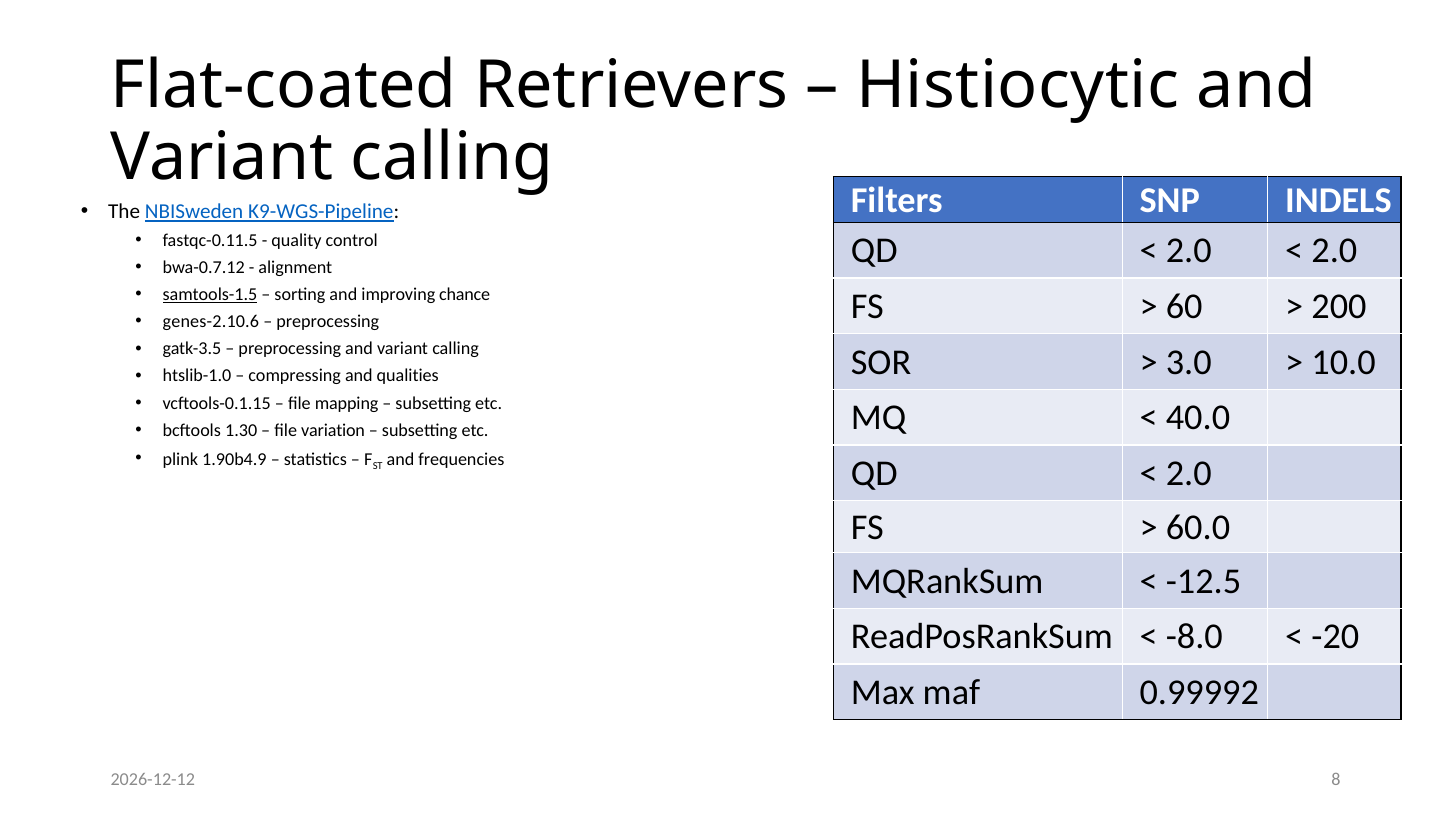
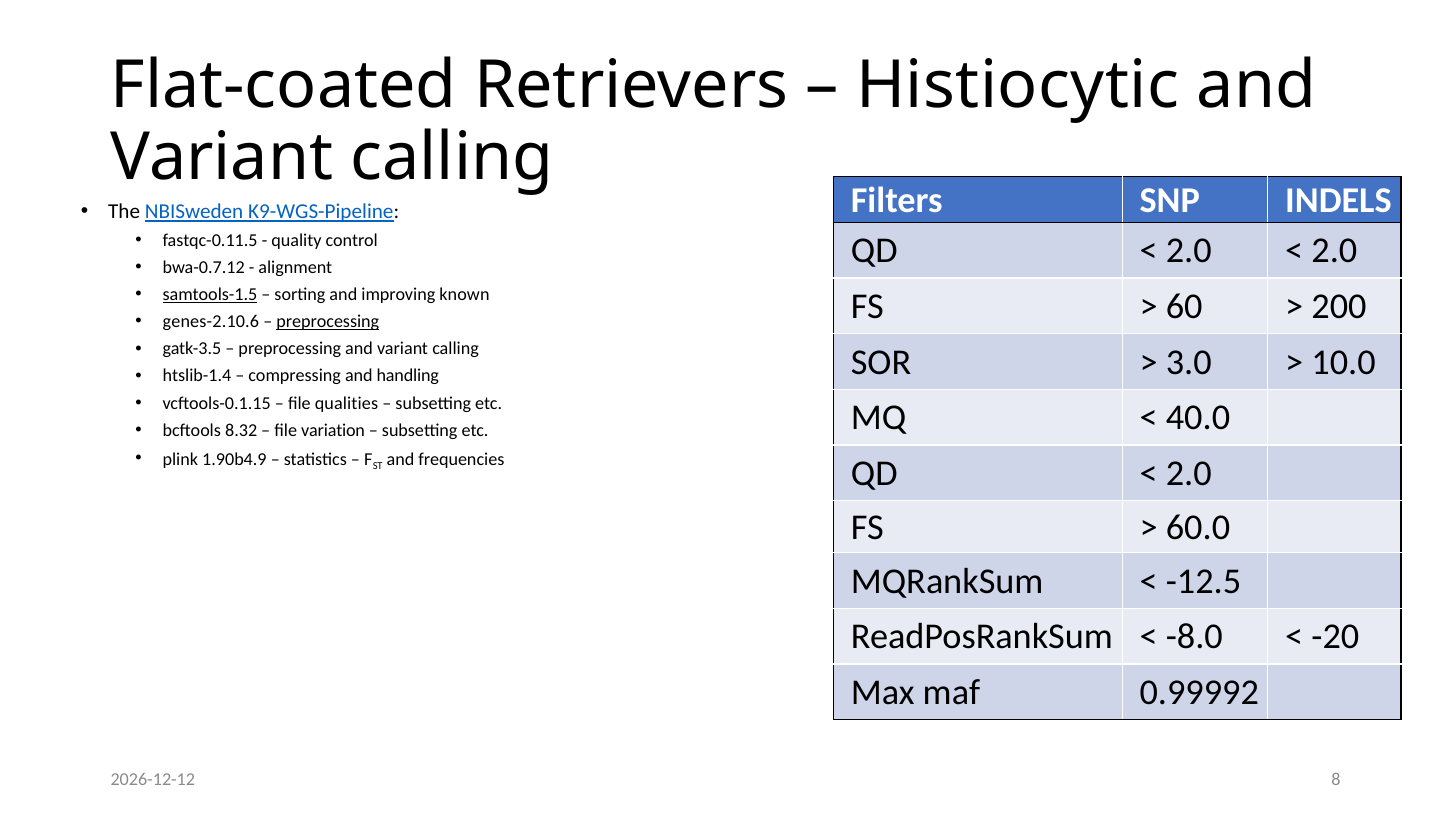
chance: chance -> known (464, 295)
preprocessing underline: none -> present (328, 322)
htslib-1.0: htslib-1.0 -> htslib-1.4 (197, 376)
qualities: qualities -> handling (408, 376)
mapping: mapping -> qualities (346, 403)
1.30: 1.30 -> 8.32 (241, 430)
